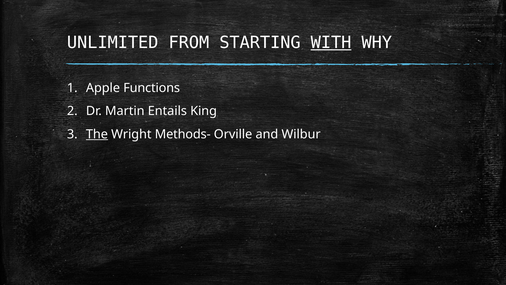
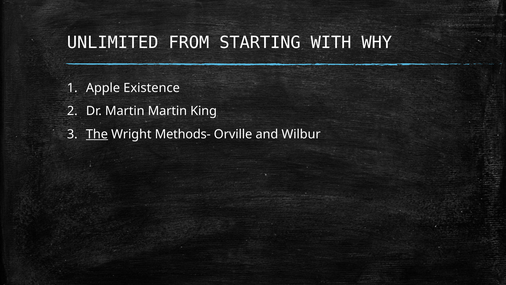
WITH underline: present -> none (331, 43)
Functions: Functions -> Existence (152, 88)
Martin Entails: Entails -> Martin (167, 111)
